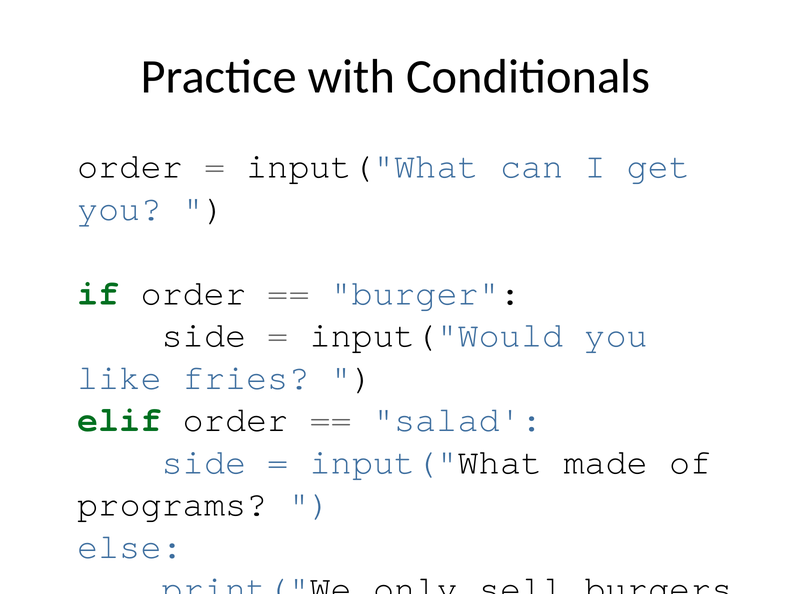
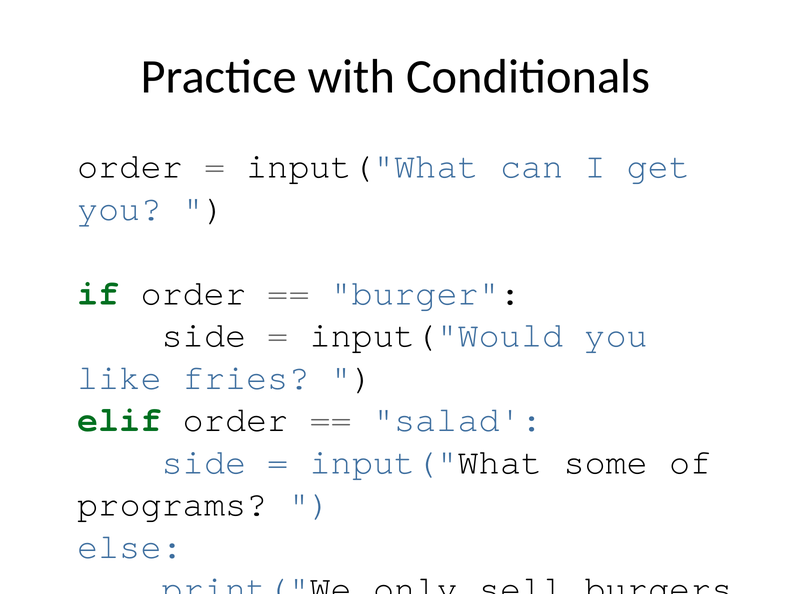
made: made -> some (606, 462)
